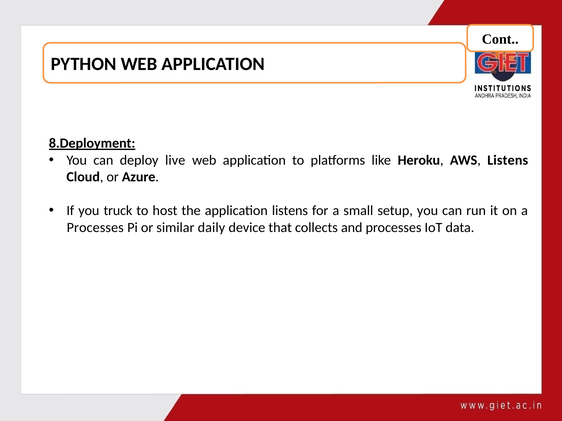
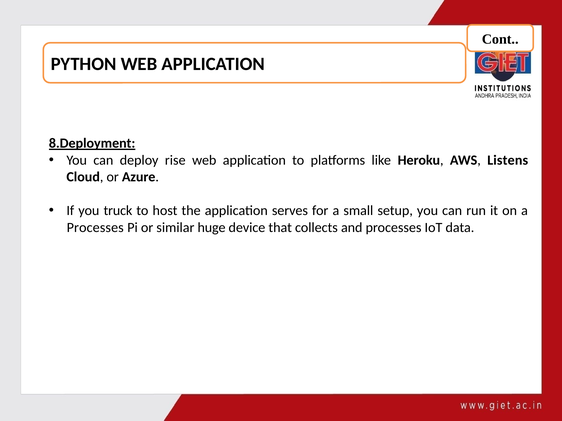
live: live -> rise (175, 160)
application listens: listens -> serves (290, 211)
daily: daily -> huge (212, 228)
